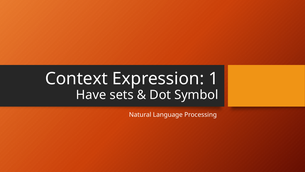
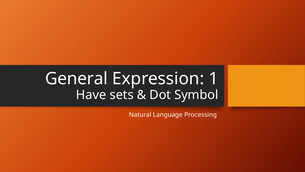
Context: Context -> General (76, 78)
